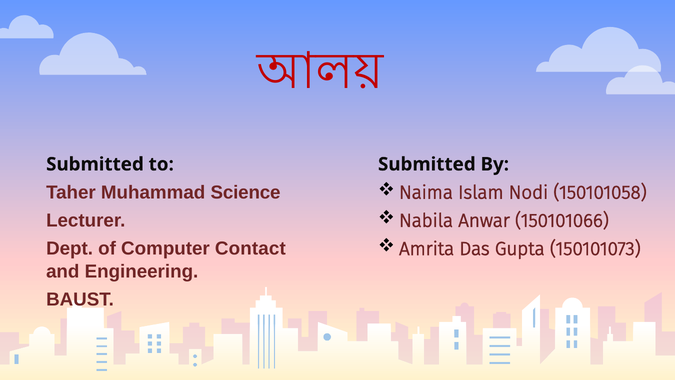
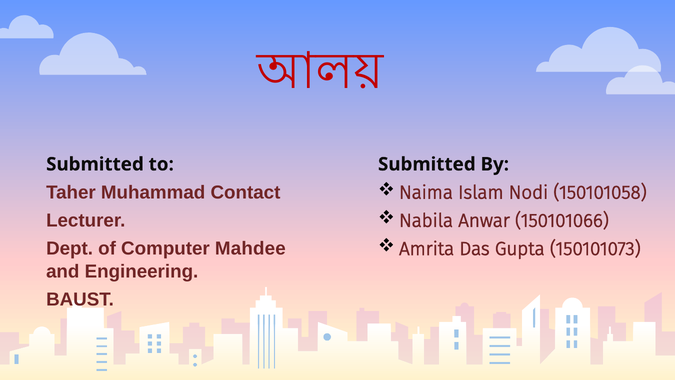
Science: Science -> Contact (245, 192)
Contact: Contact -> Mahdee (250, 249)
